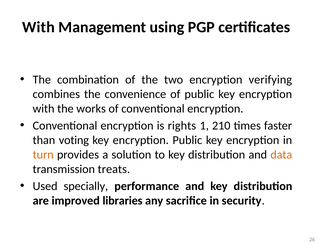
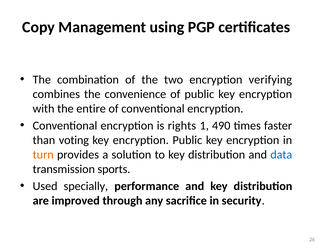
With: With -> Copy (39, 27)
works: works -> entire (91, 109)
210: 210 -> 490 (221, 126)
data colour: orange -> blue (281, 155)
treats: treats -> sports (114, 169)
libraries: libraries -> through (122, 201)
